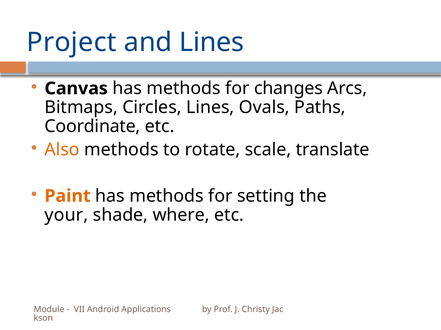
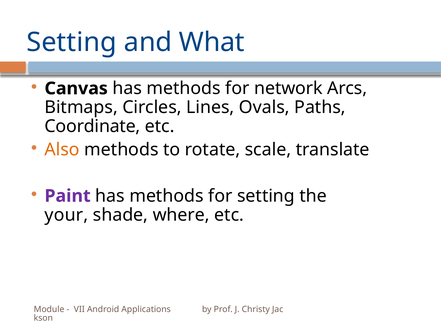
Project: Project -> Setting (72, 42)
and Lines: Lines -> What (212, 42)
changes: changes -> network (288, 89)
Paint colour: orange -> purple (68, 196)
